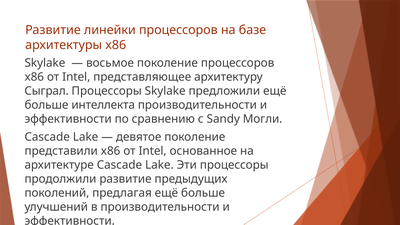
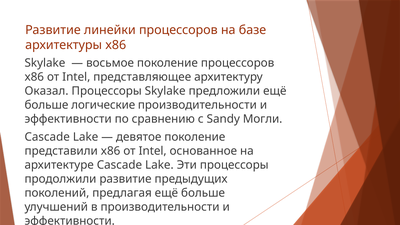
Сыграл: Сыграл -> Оказал (46, 91)
интеллекта: интеллекта -> логические (103, 105)
